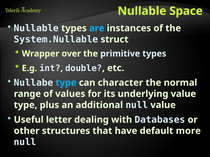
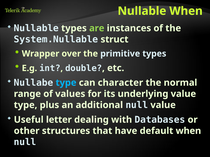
Nullable Space: Space -> When (186, 11)
are colour: light blue -> light green (97, 28)
default more: more -> when (188, 131)
